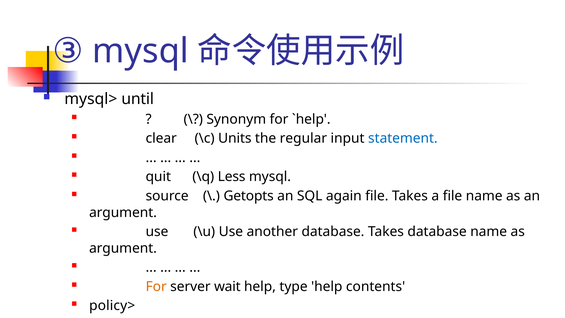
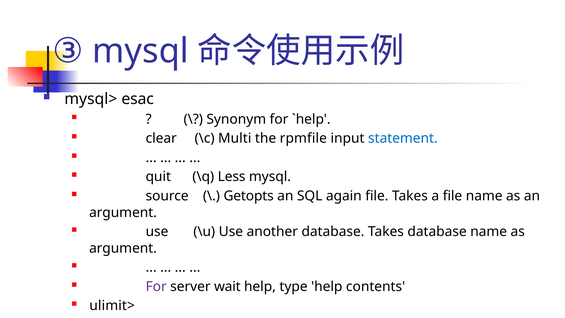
until: until -> esac (138, 99)
Units: Units -> Multi (235, 138)
regular: regular -> rpmfile (303, 138)
For colour: orange -> purple (156, 286)
policy>: policy> -> ulimit> (112, 306)
